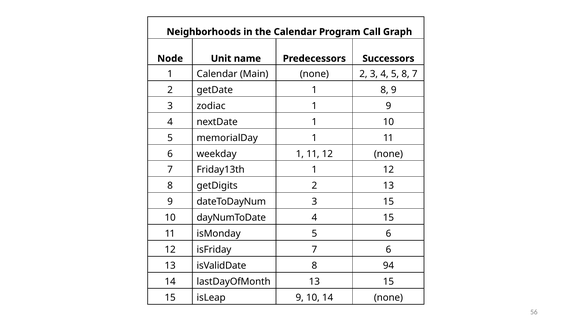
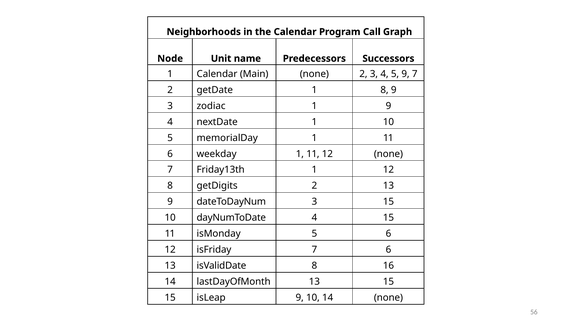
5 8: 8 -> 9 (406, 74)
94: 94 -> 16 (388, 266)
